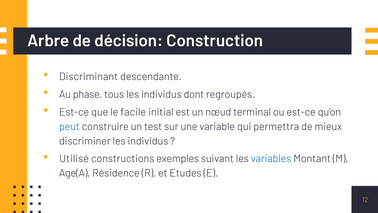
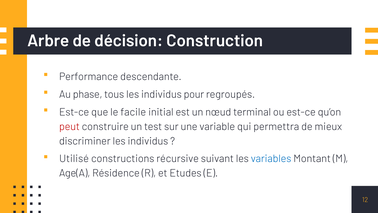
Discriminant: Discriminant -> Performance (89, 77)
dont: dont -> pour (194, 94)
peut colour: blue -> red (69, 126)
exemples: exemples -> récursive (178, 158)
